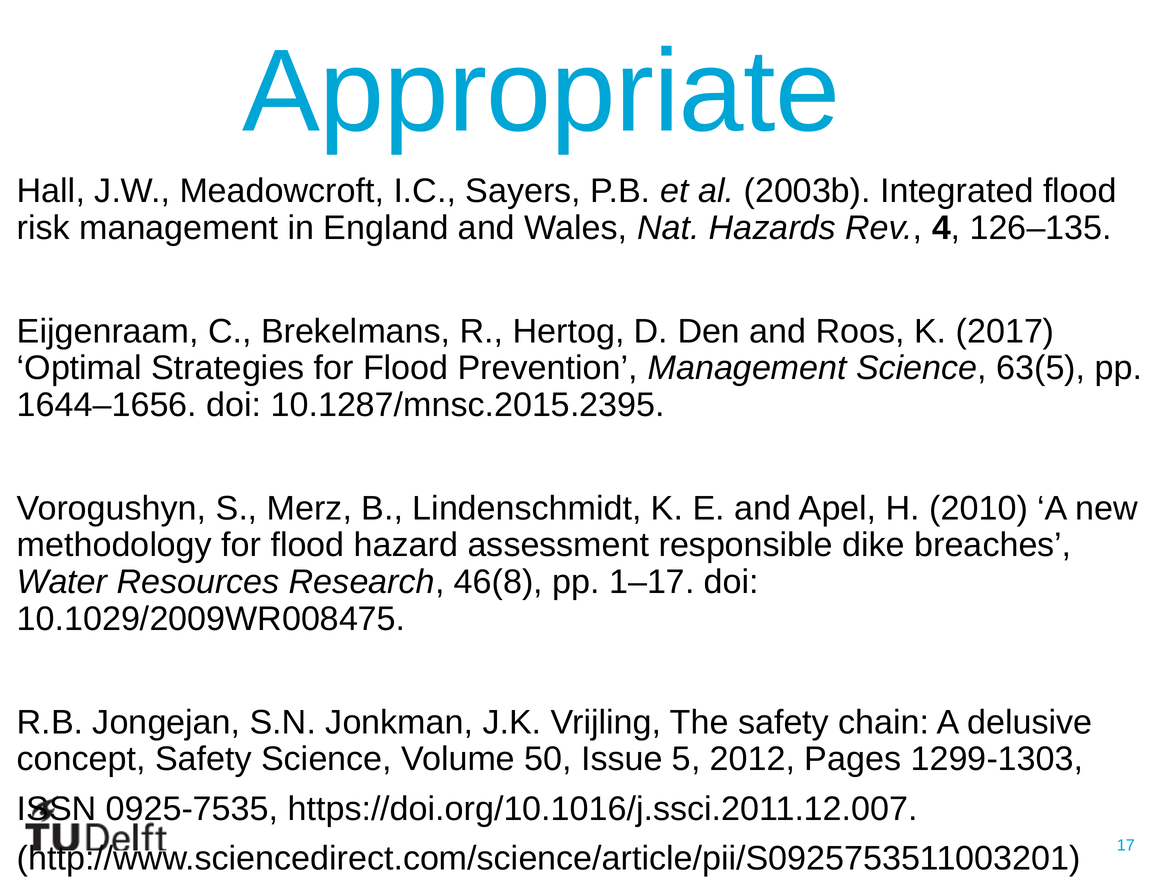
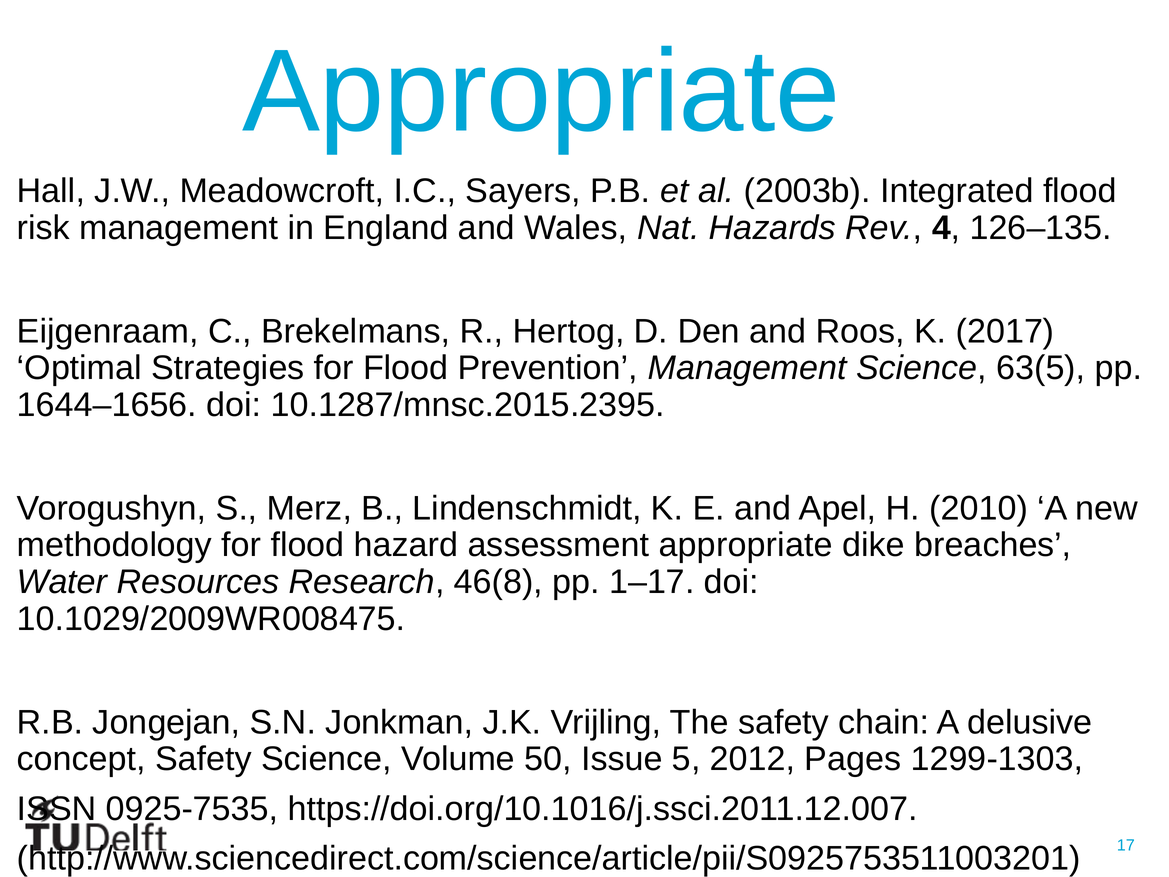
assessment responsible: responsible -> appropriate (746, 545)
